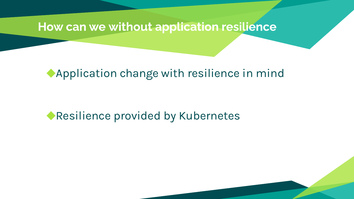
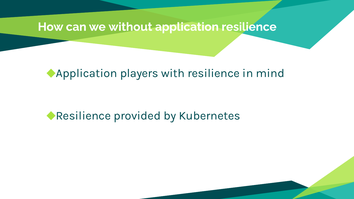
change: change -> players (139, 73)
